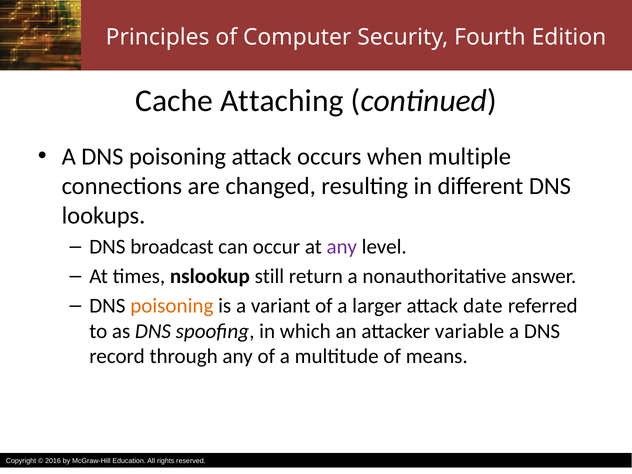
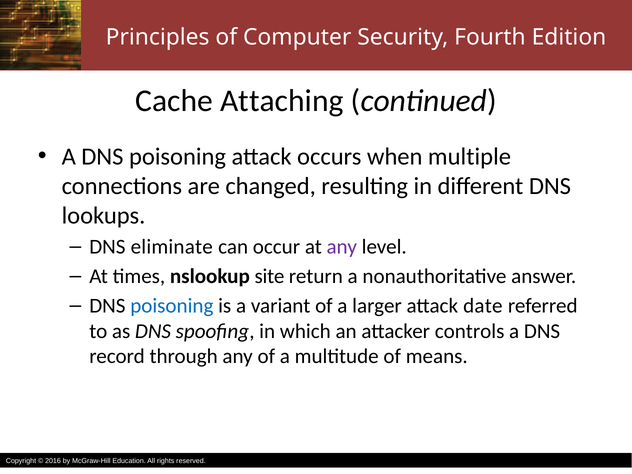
broadcast: broadcast -> eliminate (172, 247)
still: still -> site (269, 276)
poisoning colour: orange -> blue (172, 306)
variable: variable -> controls (470, 331)
